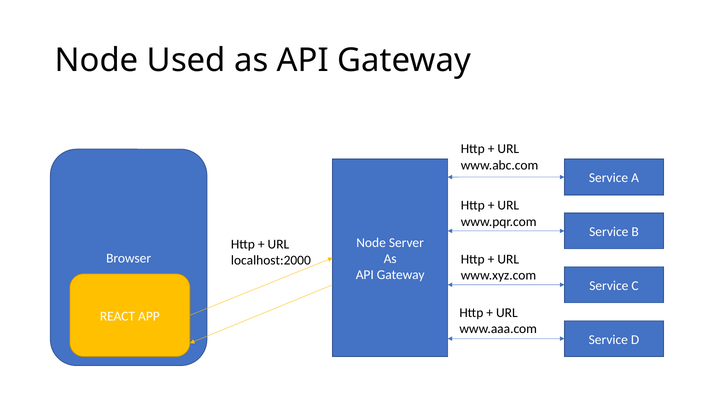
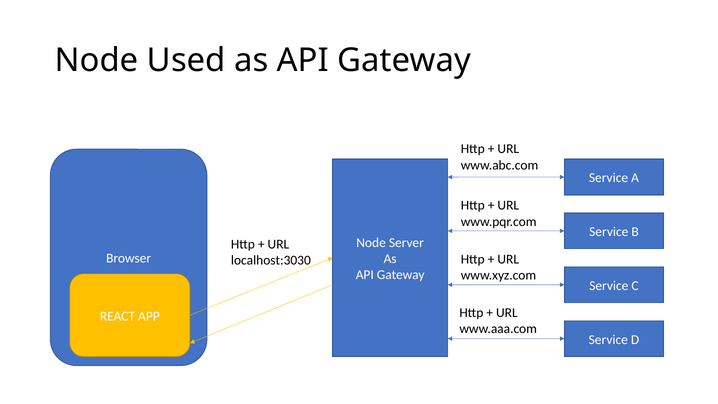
localhost:2000: localhost:2000 -> localhost:3030 (271, 260)
